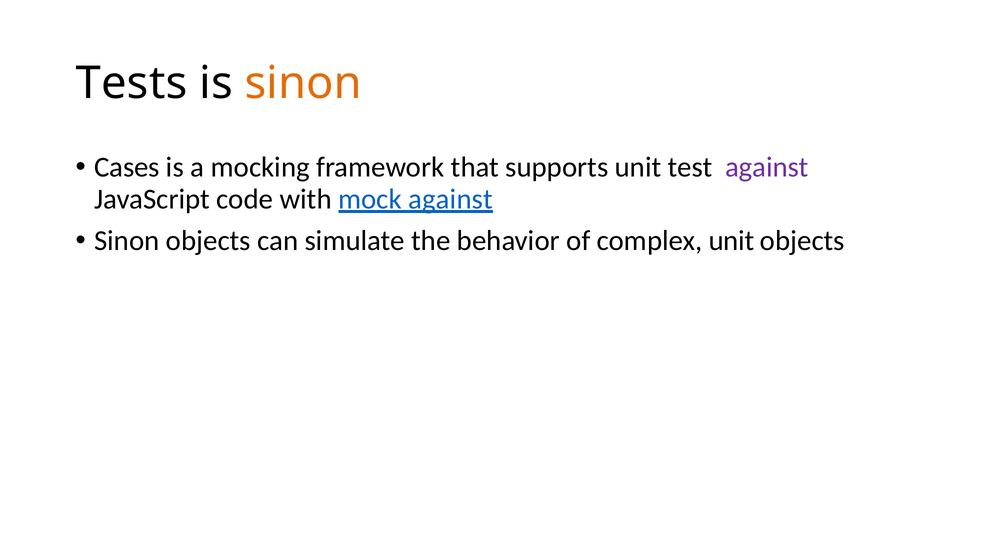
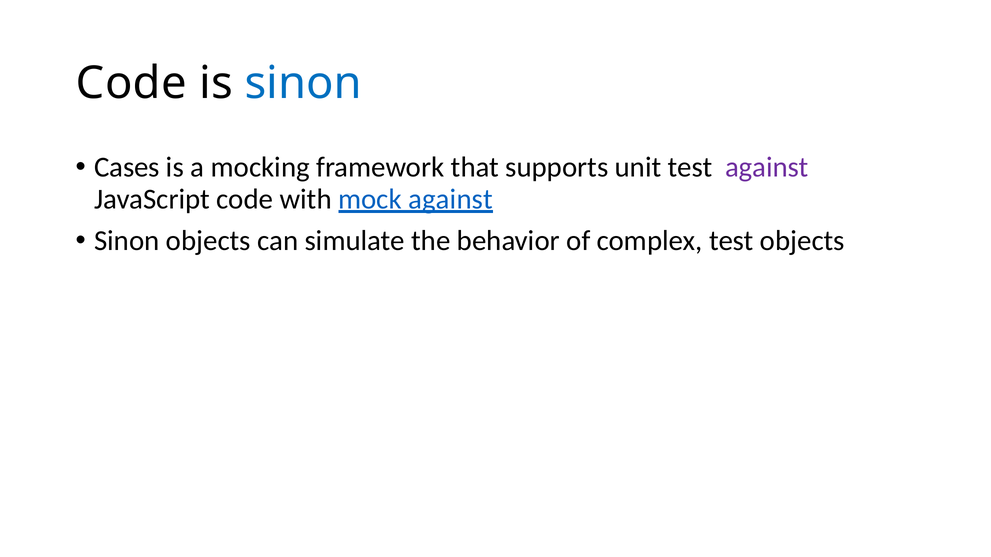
Tests: Tests -> Code (131, 83)
sinon colour: orange -> blue (303, 83)
complex unit: unit -> test (731, 241)
